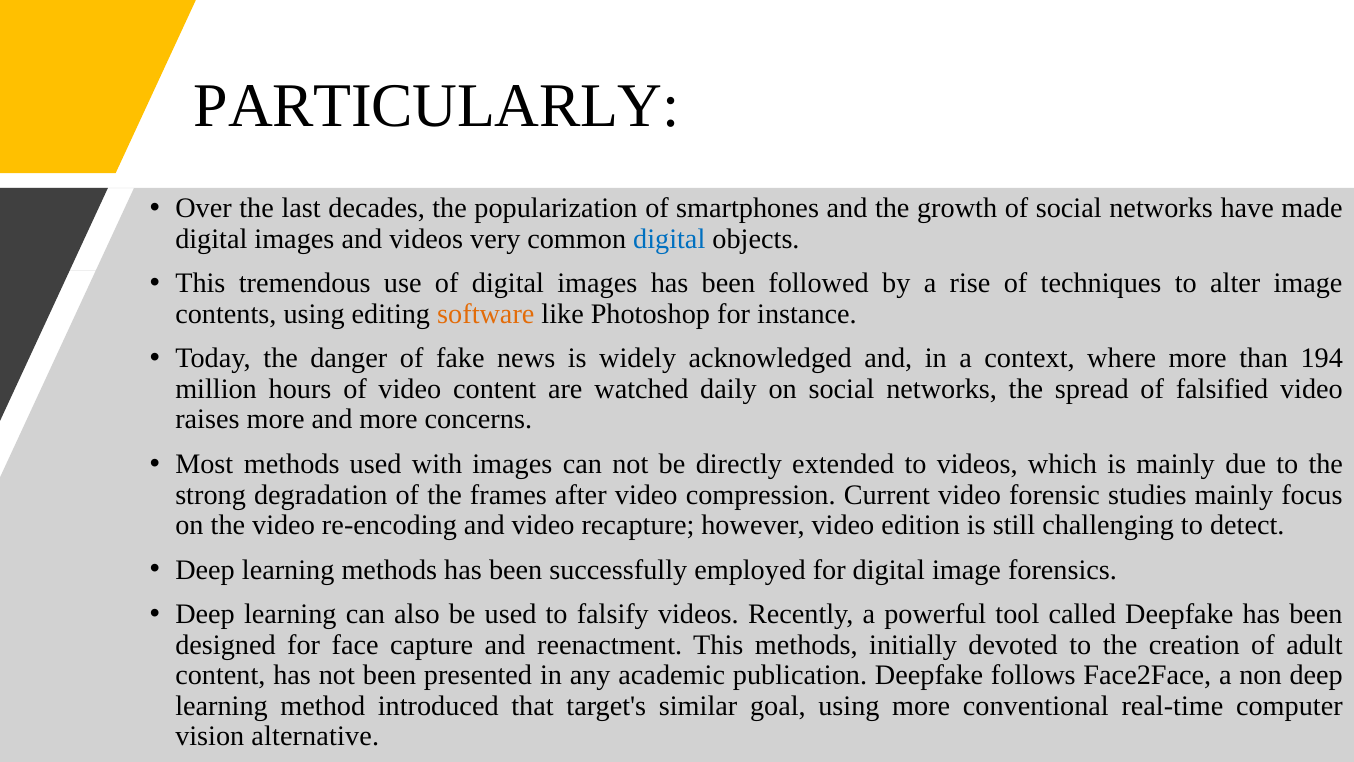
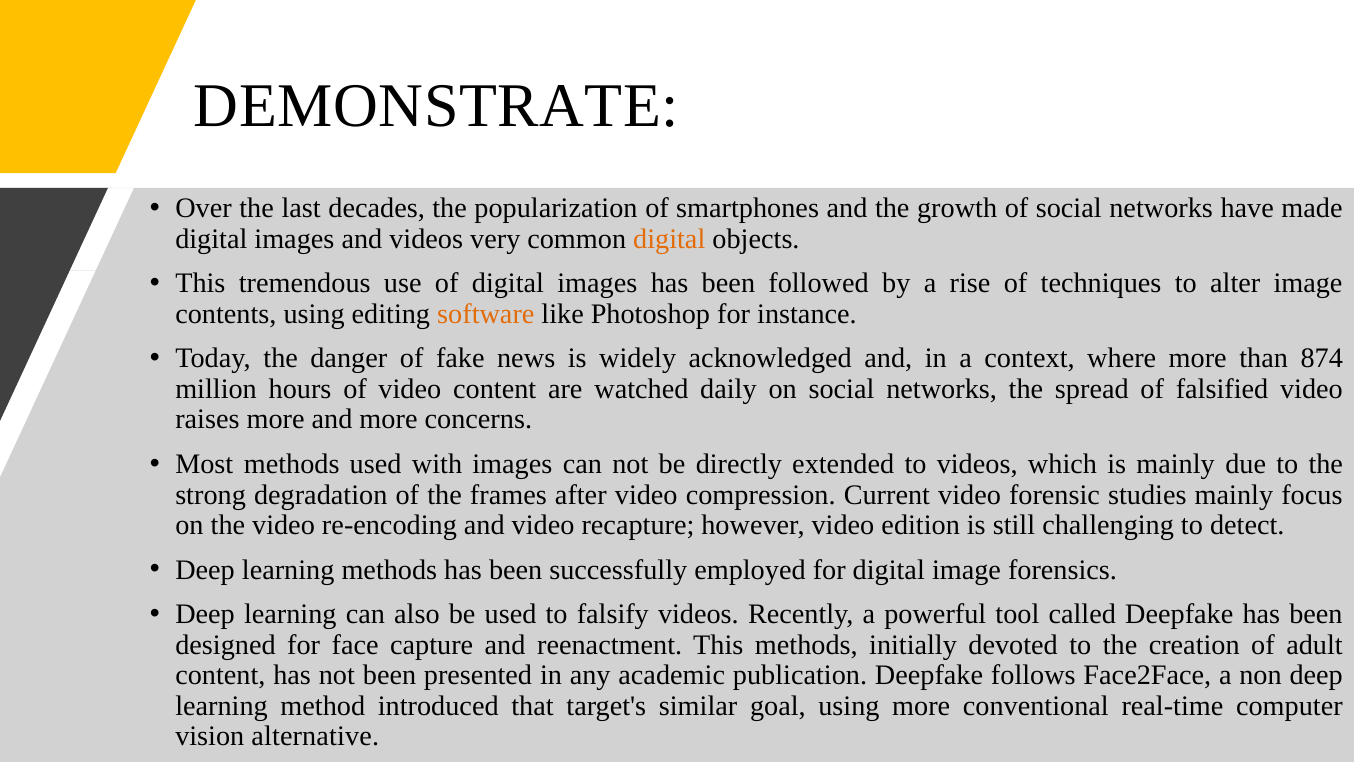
PARTICULARLY: PARTICULARLY -> DEMONSTRATE (436, 106)
digital colour: blue -> orange (669, 239)
194: 194 -> 874 (1322, 359)
